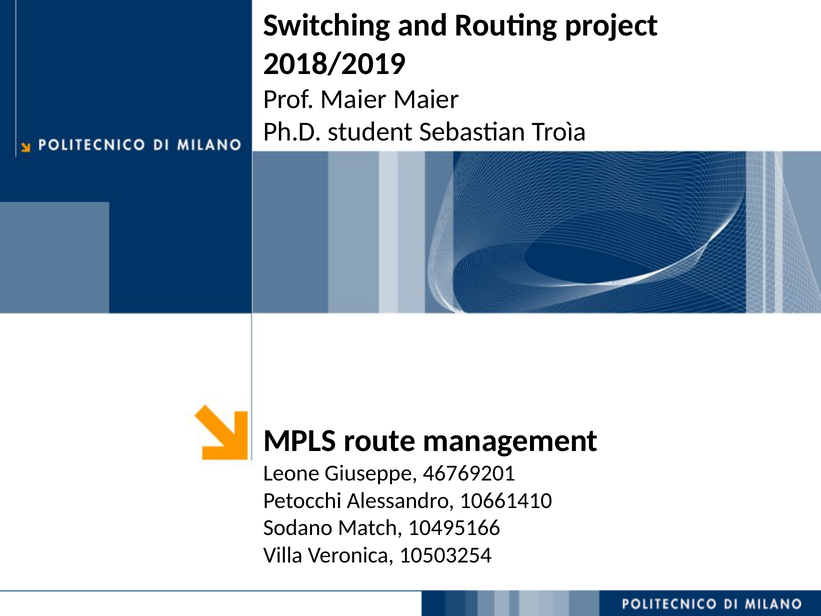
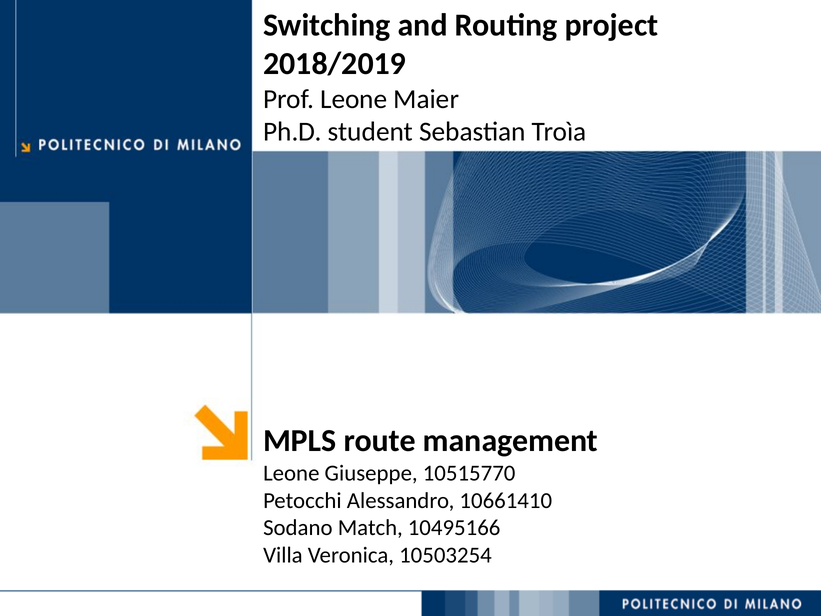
Prof Maier: Maier -> Leone (354, 99)
46769201: 46769201 -> 10515770 (469, 473)
